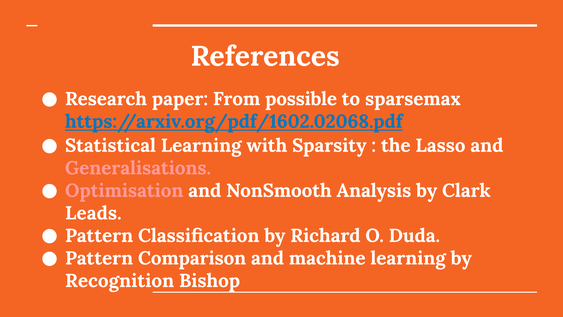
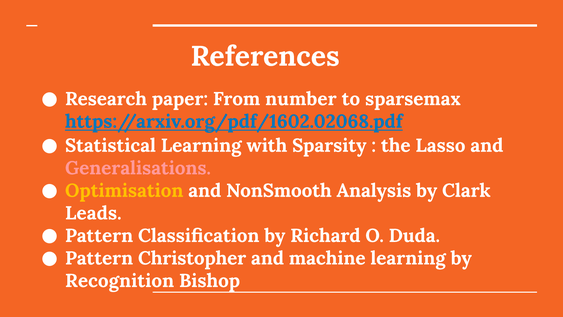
possible: possible -> number (301, 99)
Optimisation colour: pink -> yellow (124, 190)
Comparison: Comparison -> Christopher (192, 258)
